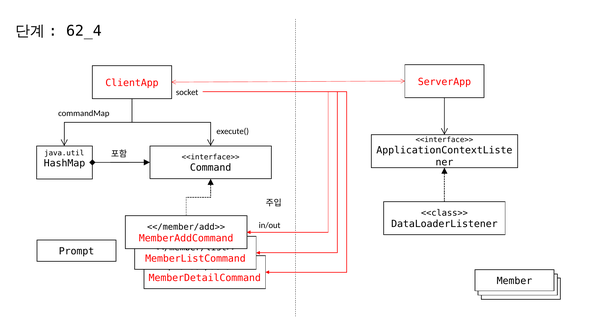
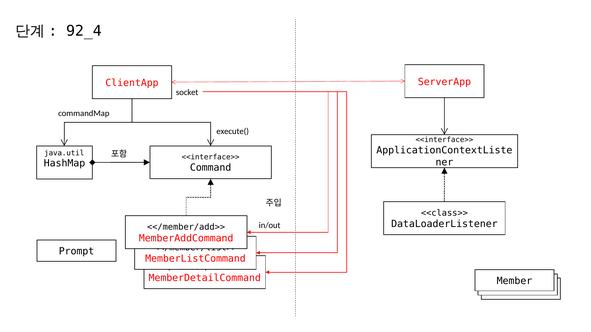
62_4: 62_4 -> 92_4 (84, 31)
